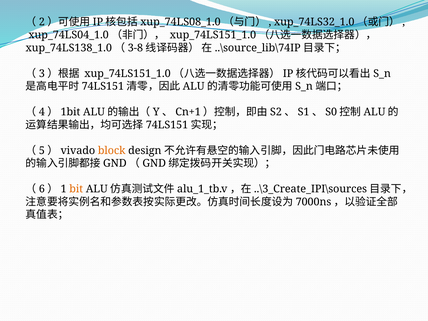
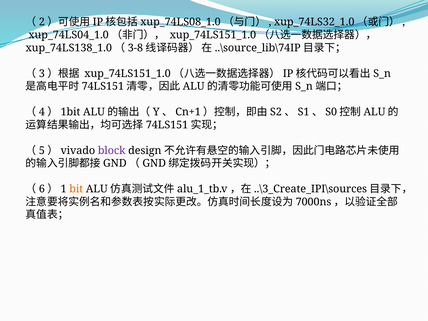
block colour: orange -> purple (112, 151)
